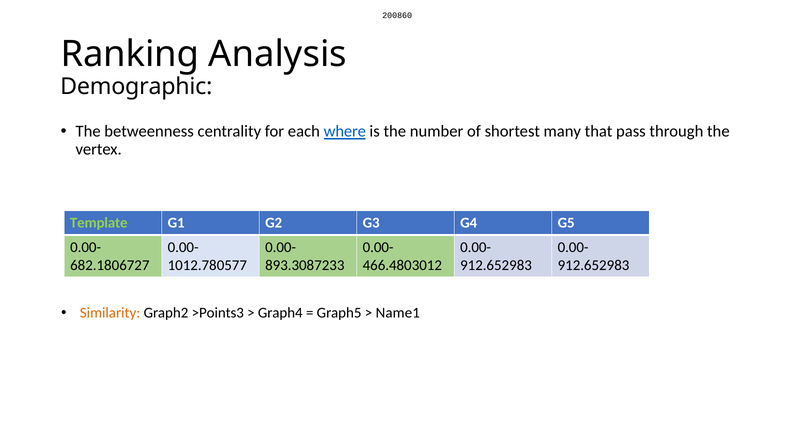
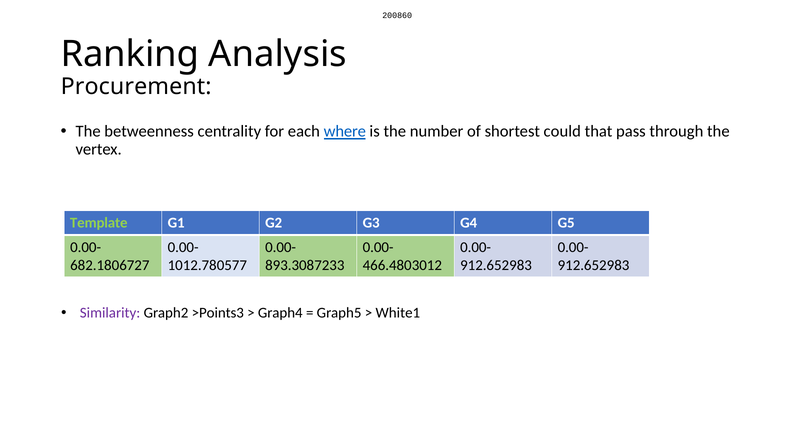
Demographic: Demographic -> Procurement (136, 87)
many: many -> could (562, 131)
Similarity colour: orange -> purple (110, 313)
Name1: Name1 -> White1 (398, 313)
